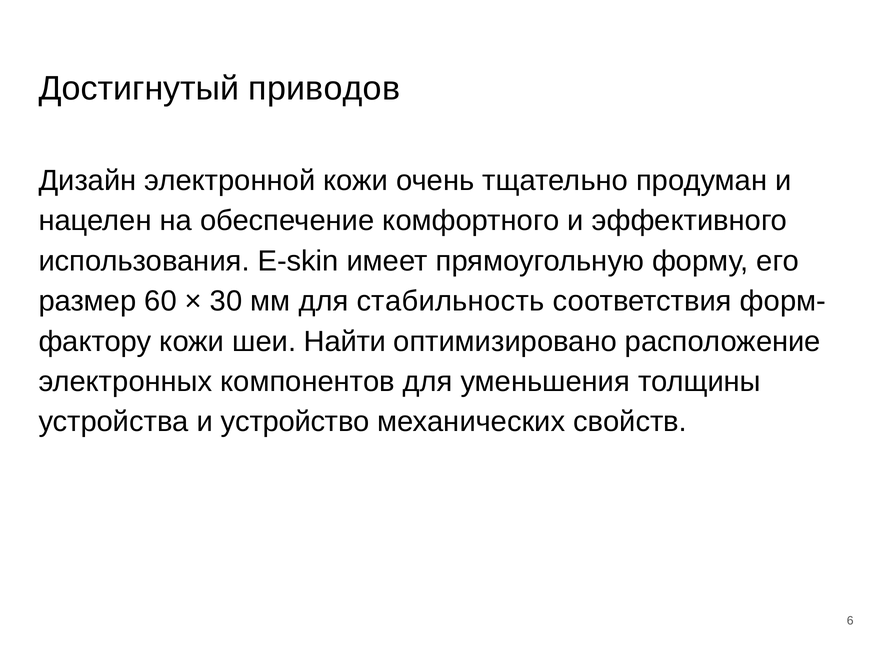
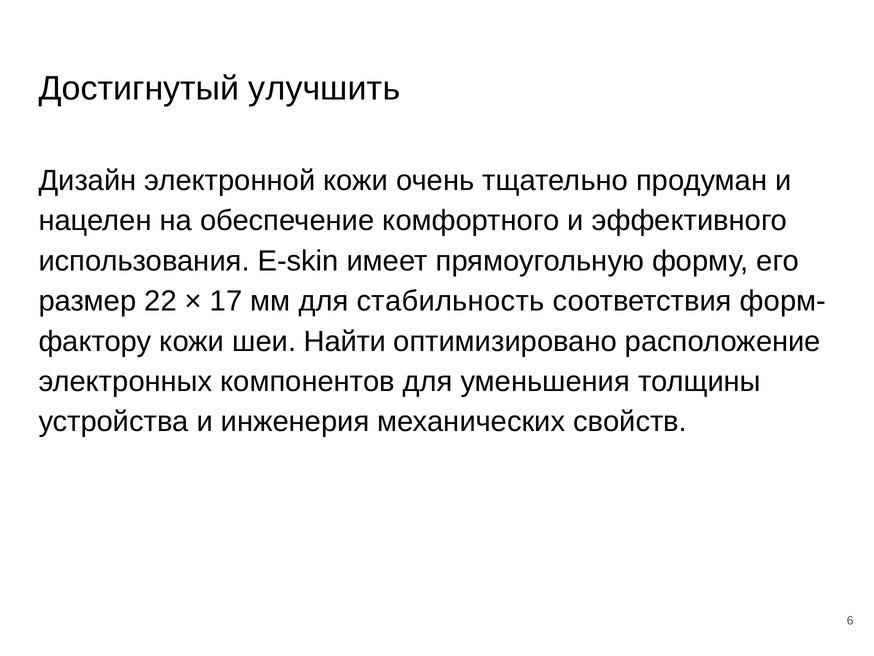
приводов: приводов -> улучшить (324, 88)
60: 60 -> 22 (161, 301)
30: 30 -> 17 (226, 301)
устройство: устройство -> инженерия (295, 421)
